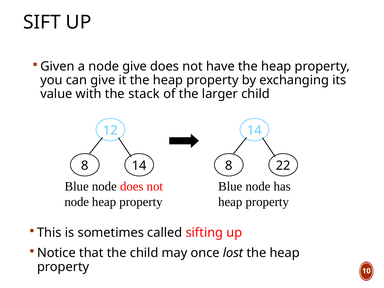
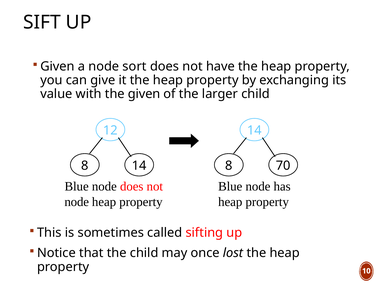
node give: give -> sort (135, 66)
the stack: stack -> given (144, 94)
22: 22 -> 70 (283, 166)
